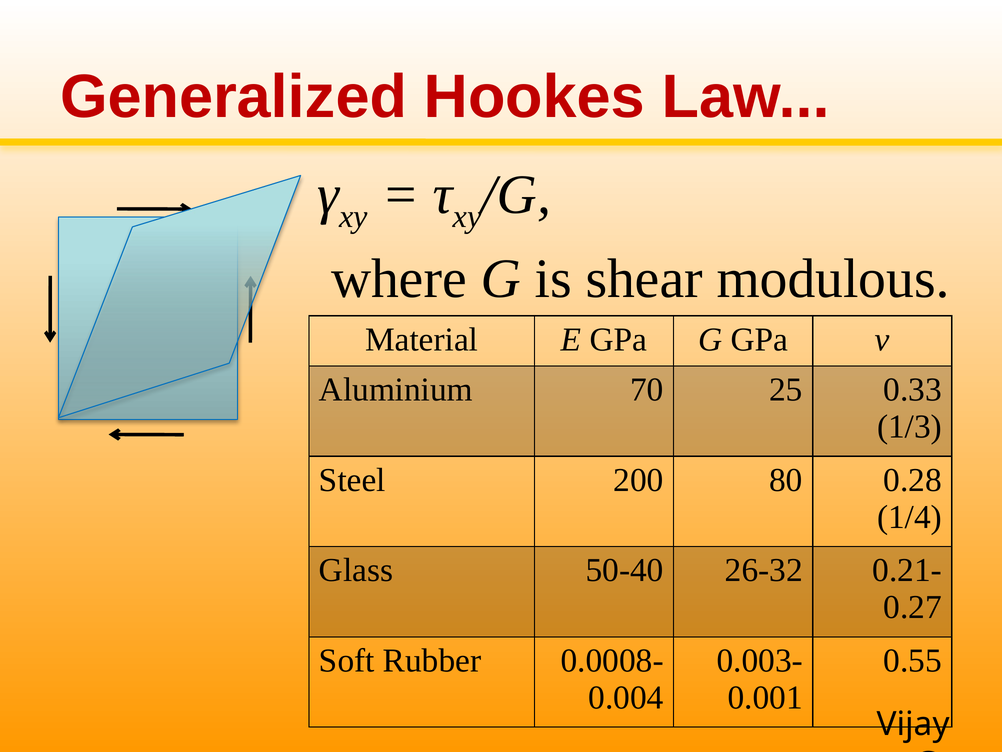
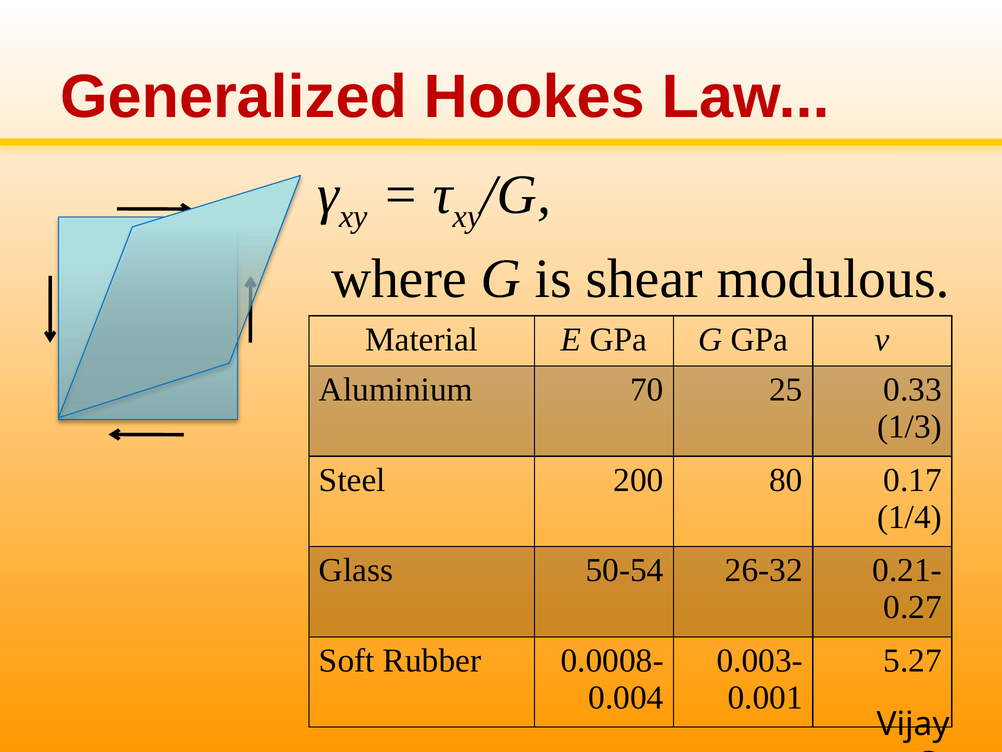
0.28: 0.28 -> 0.17 (913, 480)
50-40: 50-40 -> 50-54 (625, 570)
0.55: 0.55 -> 5.27 (913, 660)
